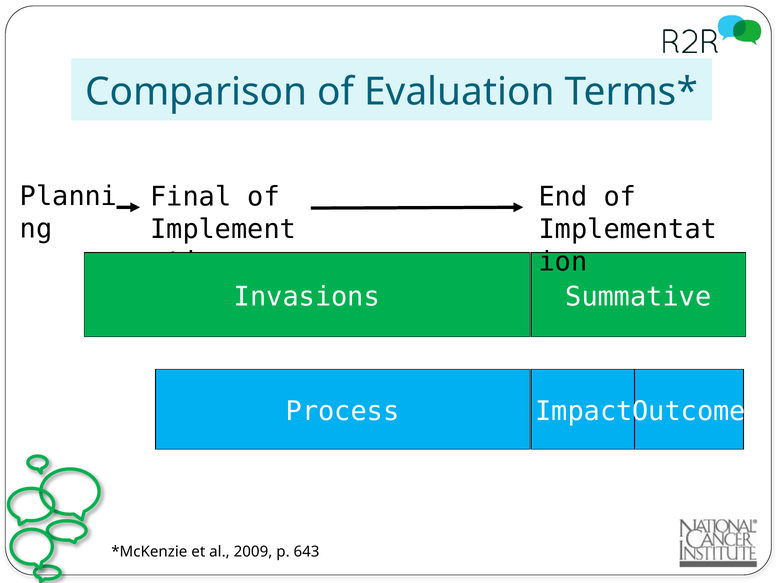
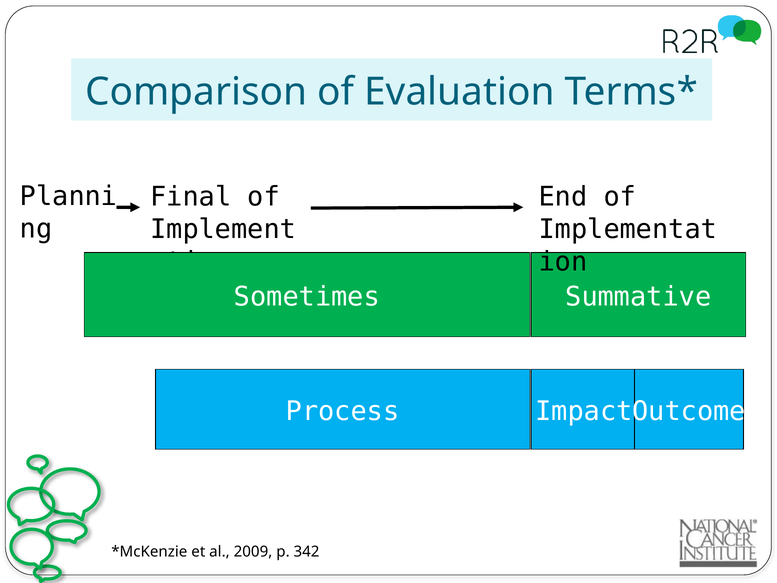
Invasions: Invasions -> Sometimes (307, 296)
643: 643 -> 342 (307, 551)
